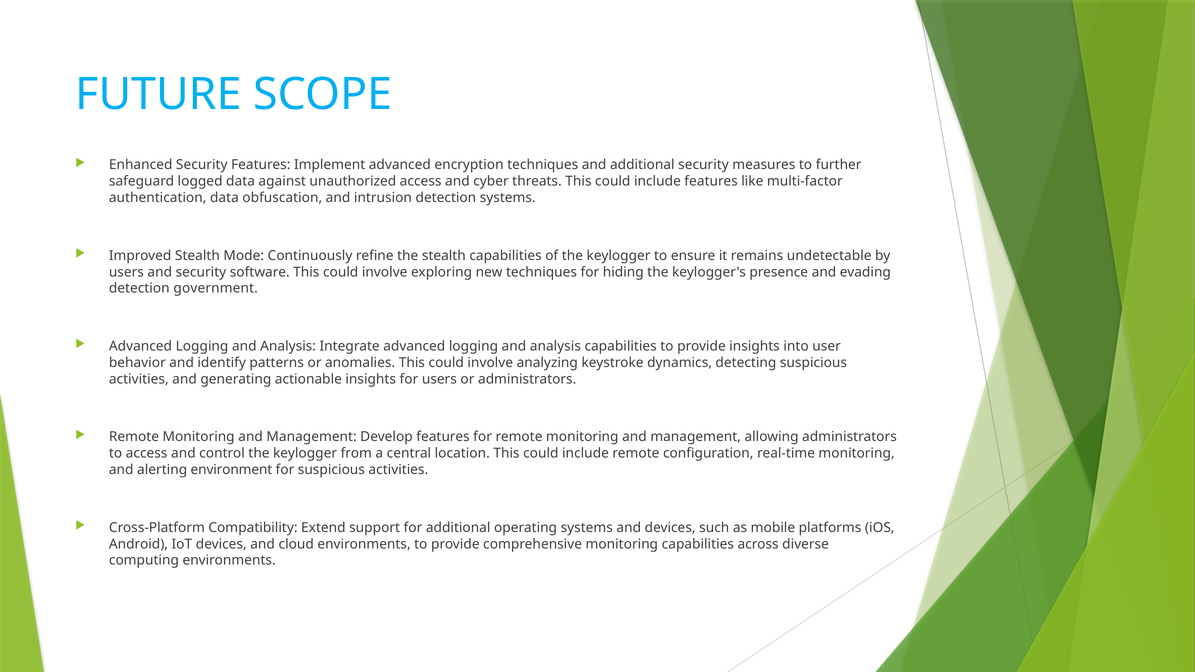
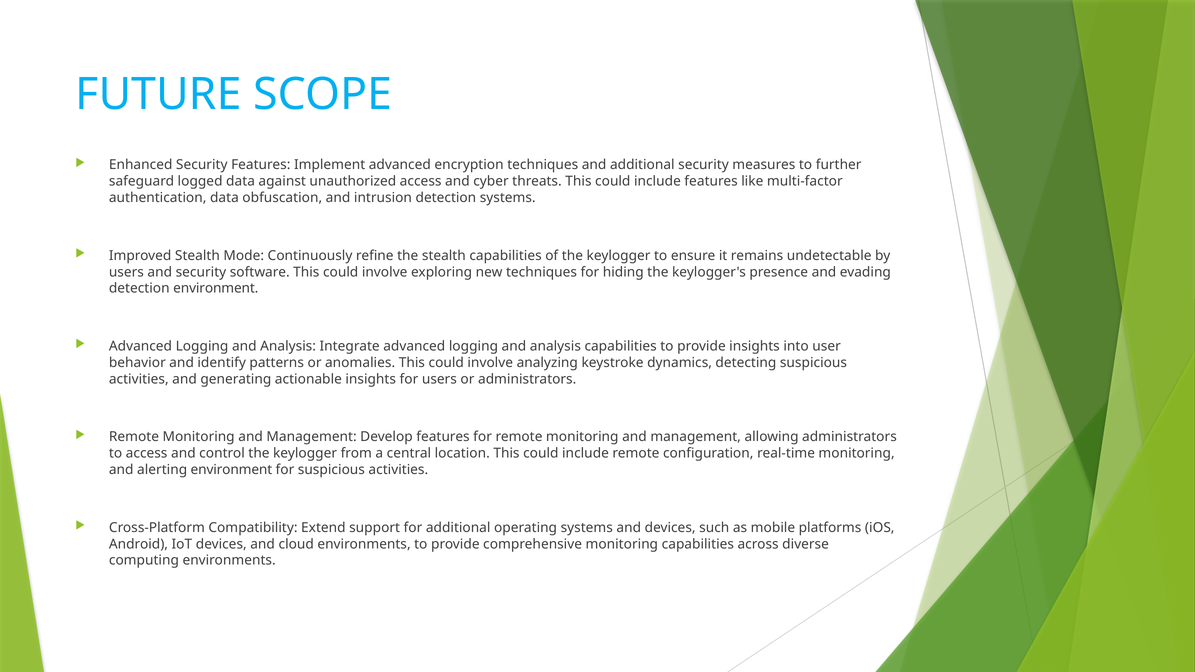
detection government: government -> environment (216, 289)
